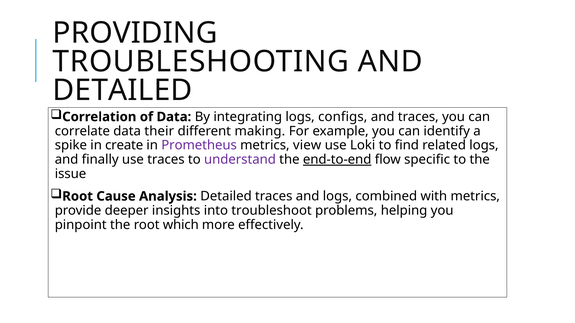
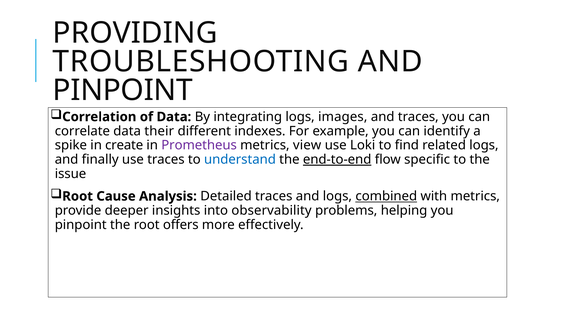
DETAILED: DETAILED -> PINPOINT (123, 90)
configs: configs -> images (343, 117)
making: making -> indexes (260, 131)
understand colour: purple -> blue (240, 160)
combined underline: none -> present (386, 197)
troubleshoot: troubleshoot -> observability (272, 211)
which: which -> offers (181, 225)
